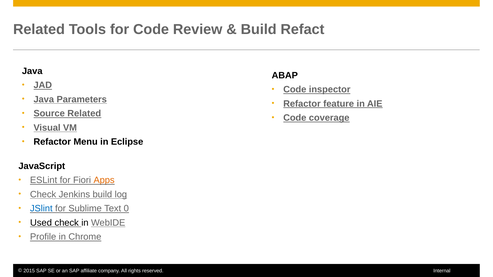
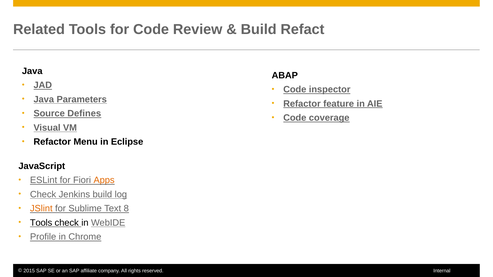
Source Related: Related -> Defines (84, 114)
JSlint colour: blue -> orange (41, 209)
0: 0 -> 8 (126, 209)
Used: Used -> Tools (41, 223)
